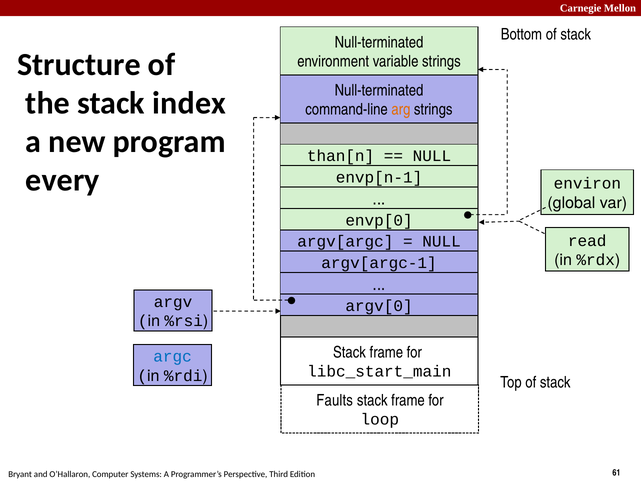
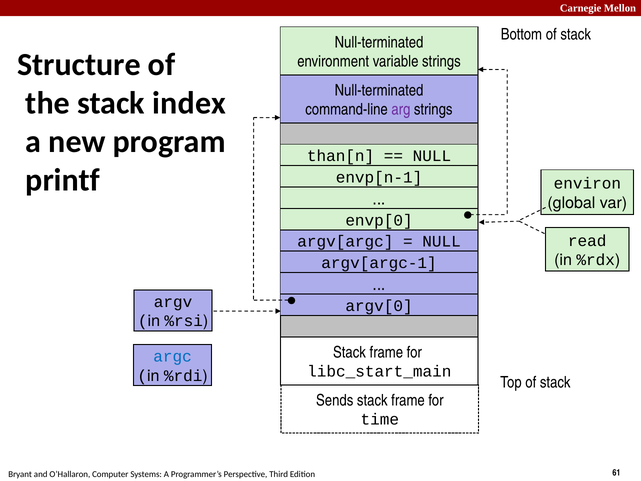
arg colour: orange -> purple (401, 110)
every: every -> printf (63, 180)
Faults: Faults -> Sends (335, 400)
loop: loop -> time (380, 419)
